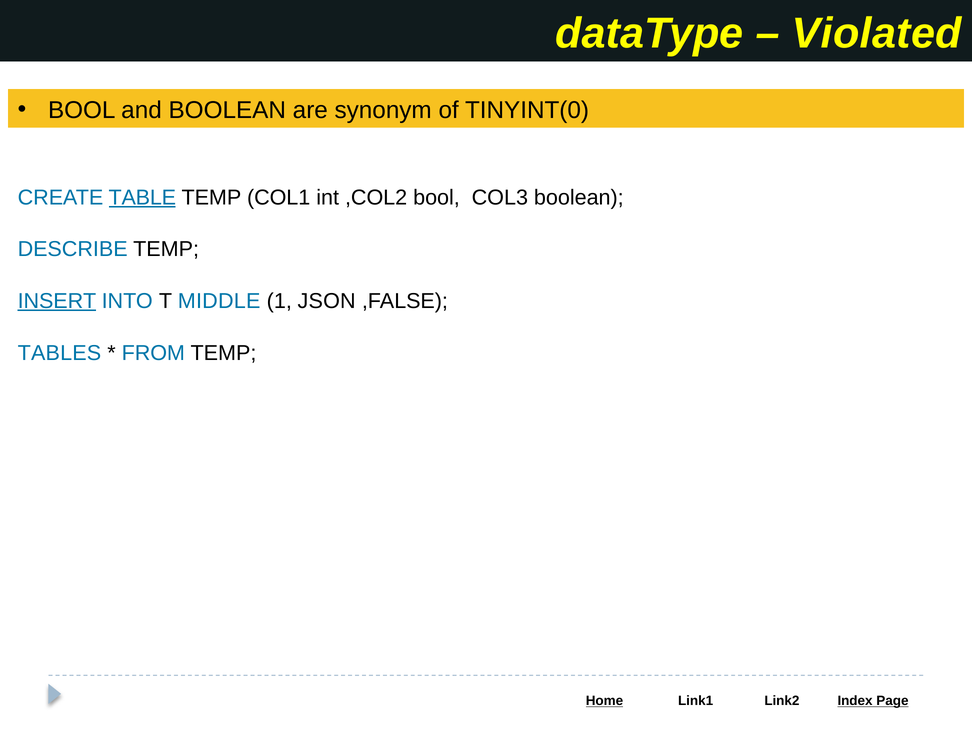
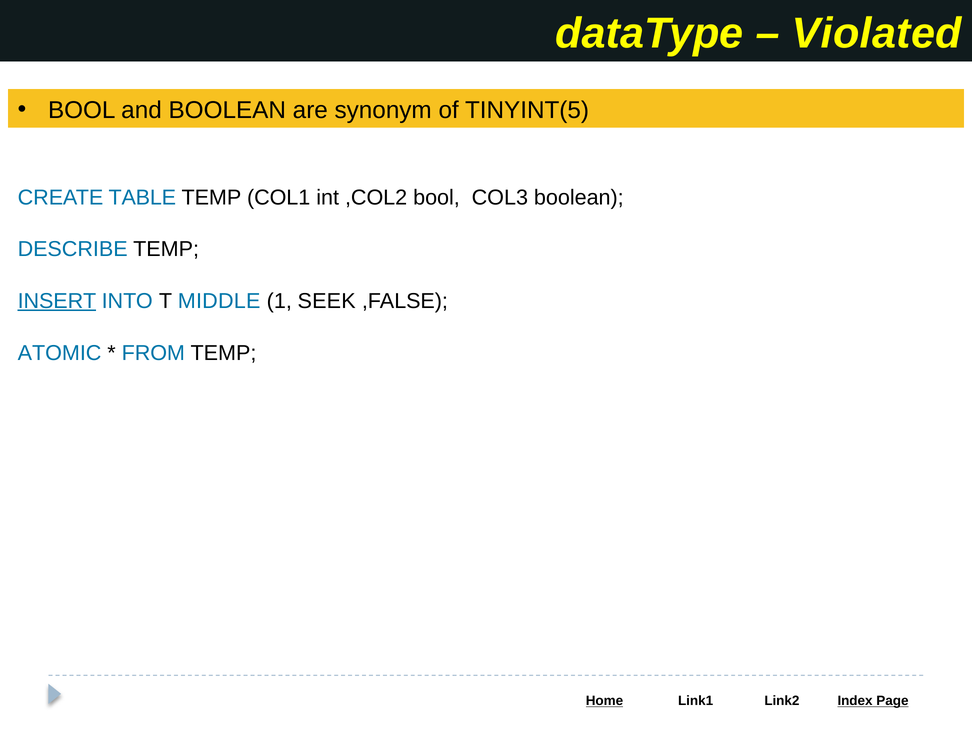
TINYINT(0: TINYINT(0 -> TINYINT(5 (527, 110)
TABLE underline: present -> none (142, 197)
JSON: JSON -> SEEK (327, 301)
TABLES: TABLES -> ATOMIC (60, 353)
